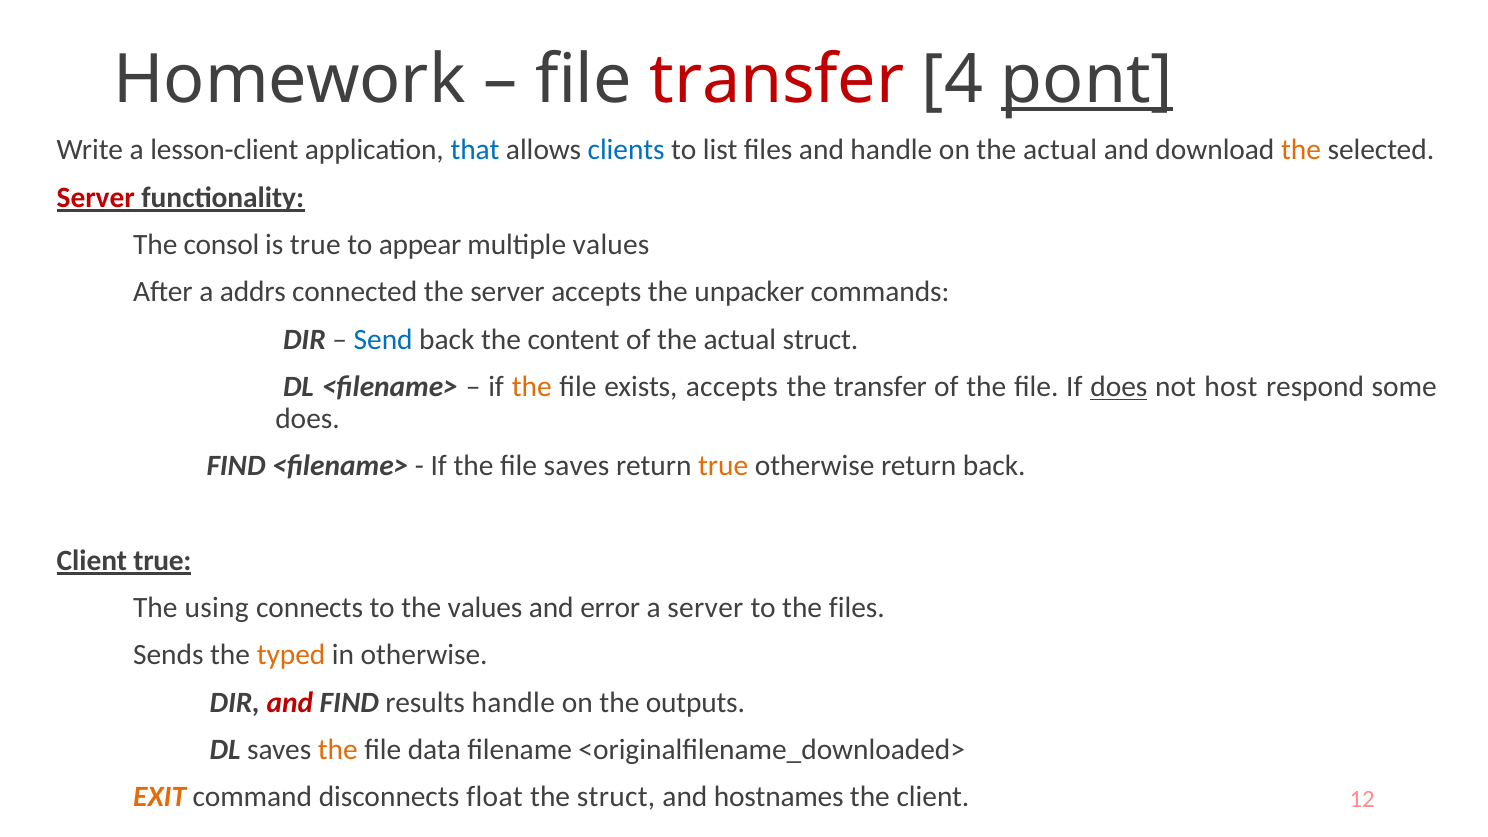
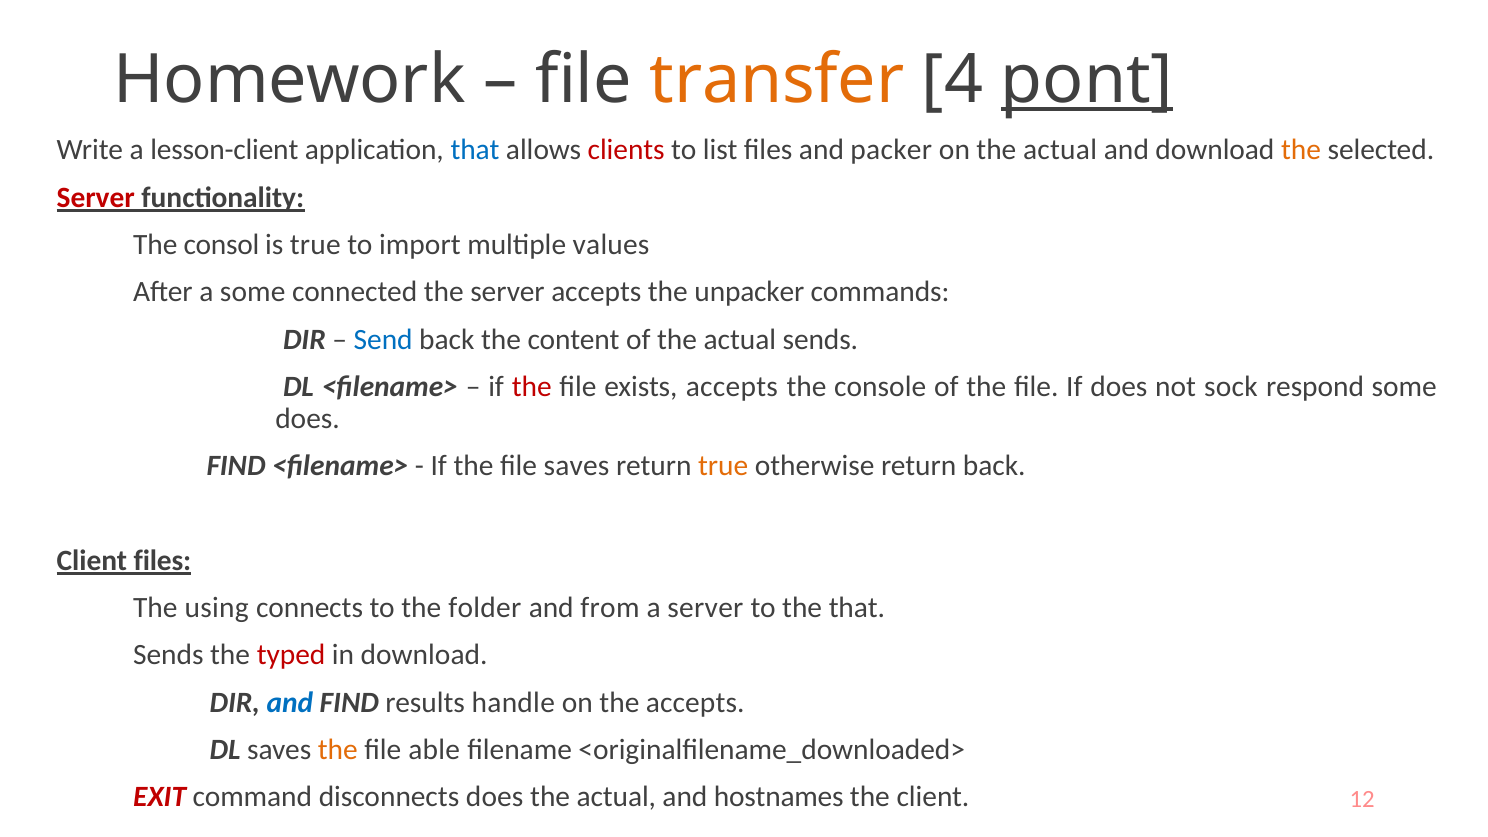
transfer colour: red -> orange (777, 80)
clients colour: blue -> red (626, 150)
and handle: handle -> packer (891, 150)
appear: appear -> import (420, 245)
a addrs: addrs -> some (253, 292)
actual struct: struct -> sends (820, 339)
the colour: orange -> red (532, 387)
the transfer: transfer -> console (880, 387)
does underline: present -> none (1119, 387)
host: host -> sock (1231, 387)
Client true: true -> files (162, 561)
the values: values -> folder (485, 608)
error: error -> from (610, 608)
the files: files -> that (857, 608)
typed colour: orange -> red (291, 655)
in otherwise: otherwise -> download (424, 655)
and colour: red -> blue (290, 702)
the outputs: outputs -> accepts (695, 702)
data: data -> able (434, 750)
EXIT colour: orange -> red (160, 797)
disconnects float: float -> does (495, 797)
struct: struct -> actual (616, 797)
